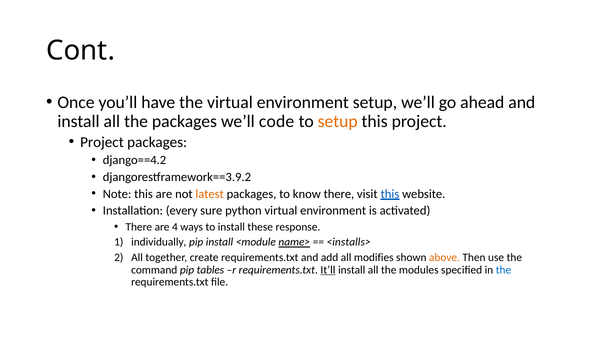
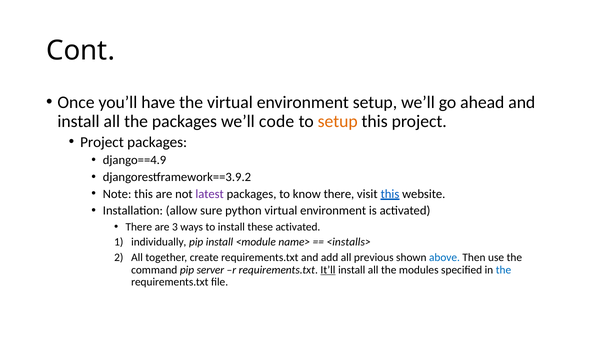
django==4.2: django==4.2 -> django==4.9 (135, 160)
latest colour: orange -> purple (210, 194)
every: every -> allow (182, 211)
4: 4 -> 3 (175, 227)
these response: response -> activated (298, 227)
name> underline: present -> none (294, 242)
modifies: modifies -> previous (374, 258)
above colour: orange -> blue (444, 258)
tables: tables -> server (210, 270)
